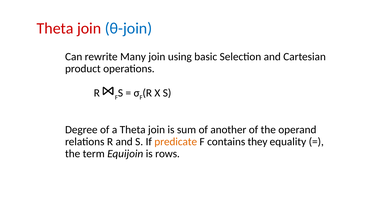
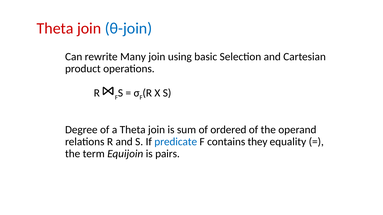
another: another -> ordered (228, 130)
predicate colour: orange -> blue (176, 142)
rows: rows -> pairs (167, 154)
